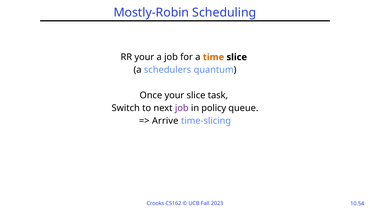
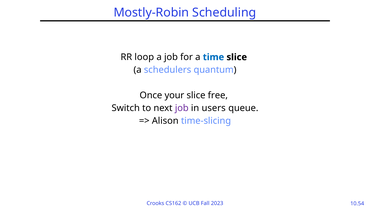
RR your: your -> loop (144, 57)
time colour: orange -> blue (213, 57)
task: task -> free (218, 95)
policy: policy -> users (214, 108)
Arrive: Arrive -> Alison (165, 121)
